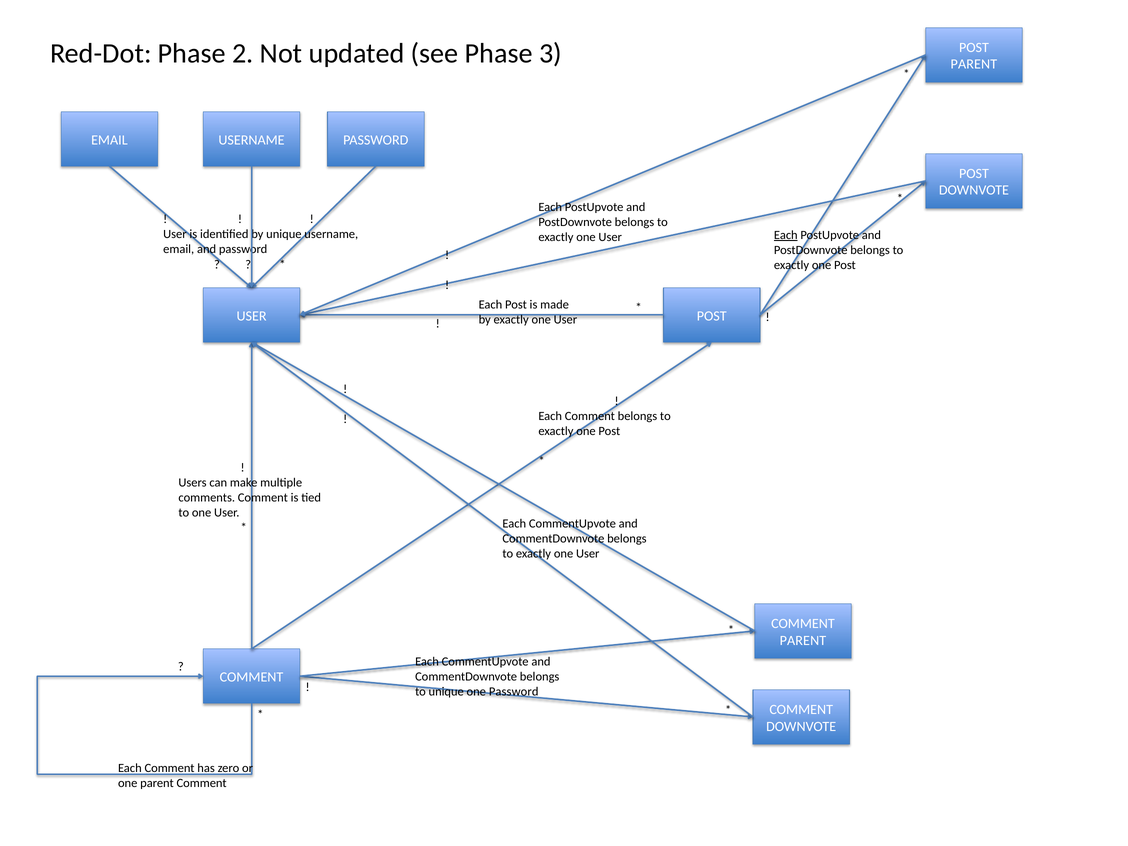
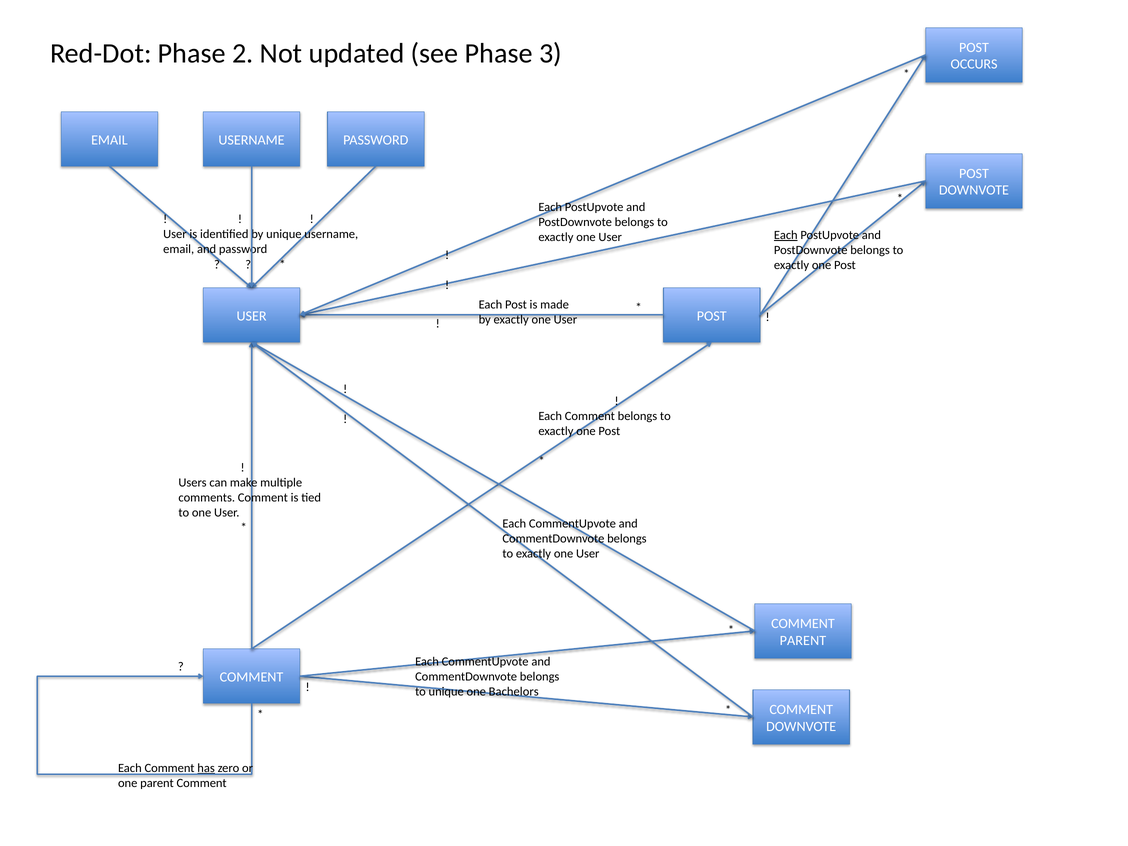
PARENT: PARENT -> OCCURS (974, 64)
one Password: Password -> Bachelors (514, 692)
has underline: none -> present (206, 768)
